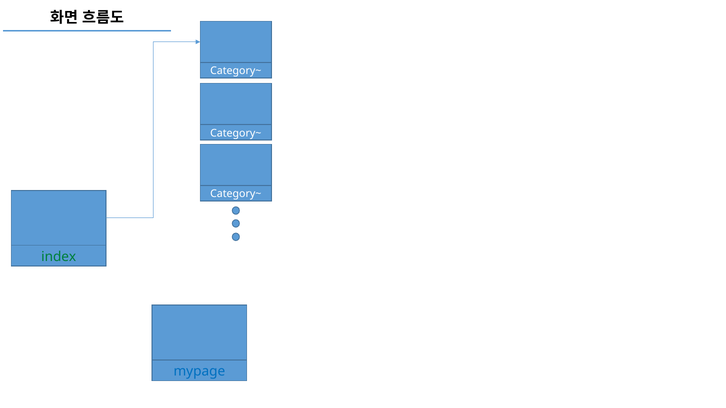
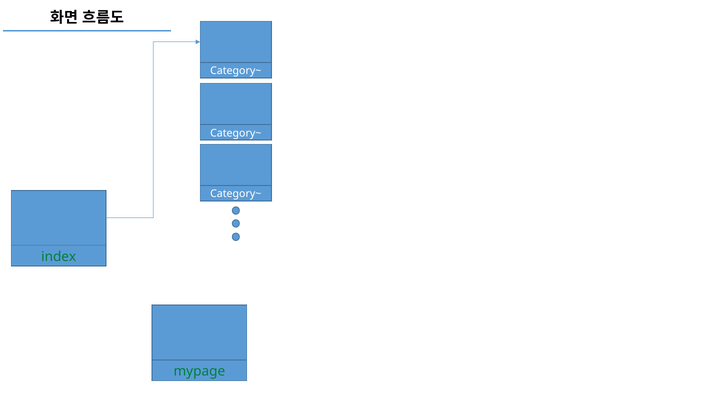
mypage colour: blue -> green (199, 372)
